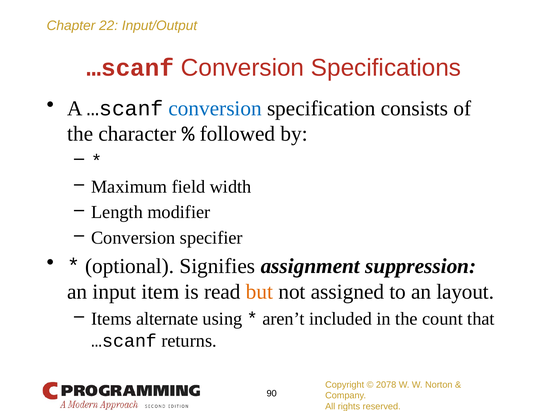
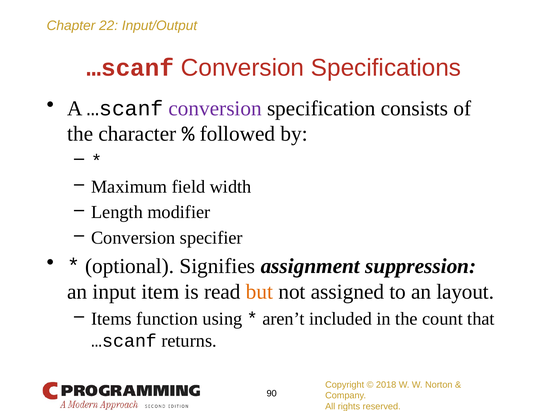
conversion colour: blue -> purple (215, 108)
alternate: alternate -> function (167, 319)
2078: 2078 -> 2018 (386, 385)
